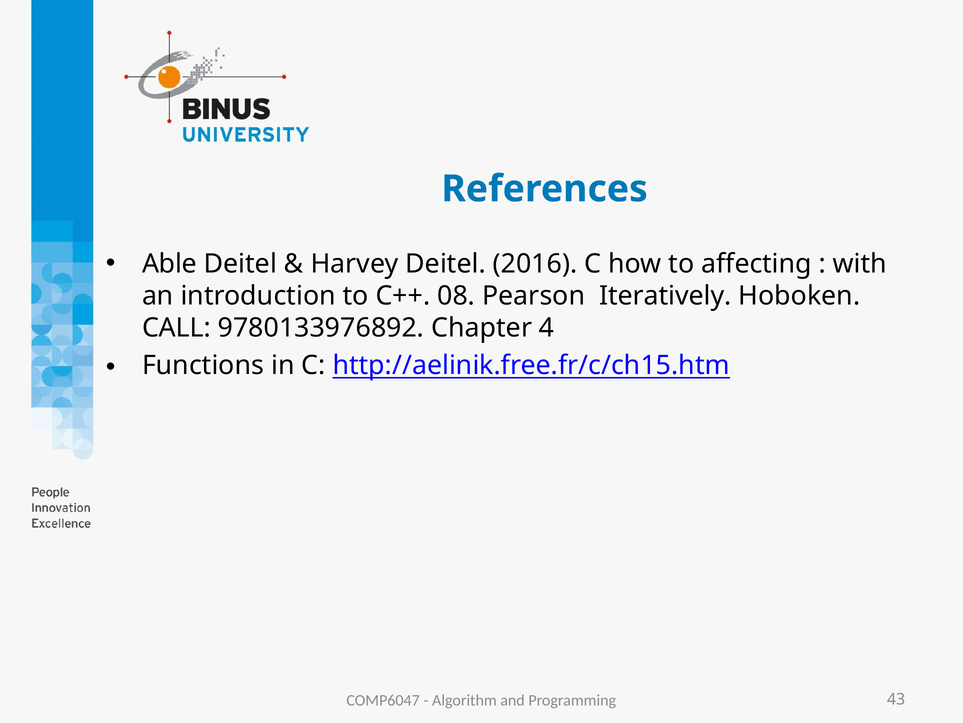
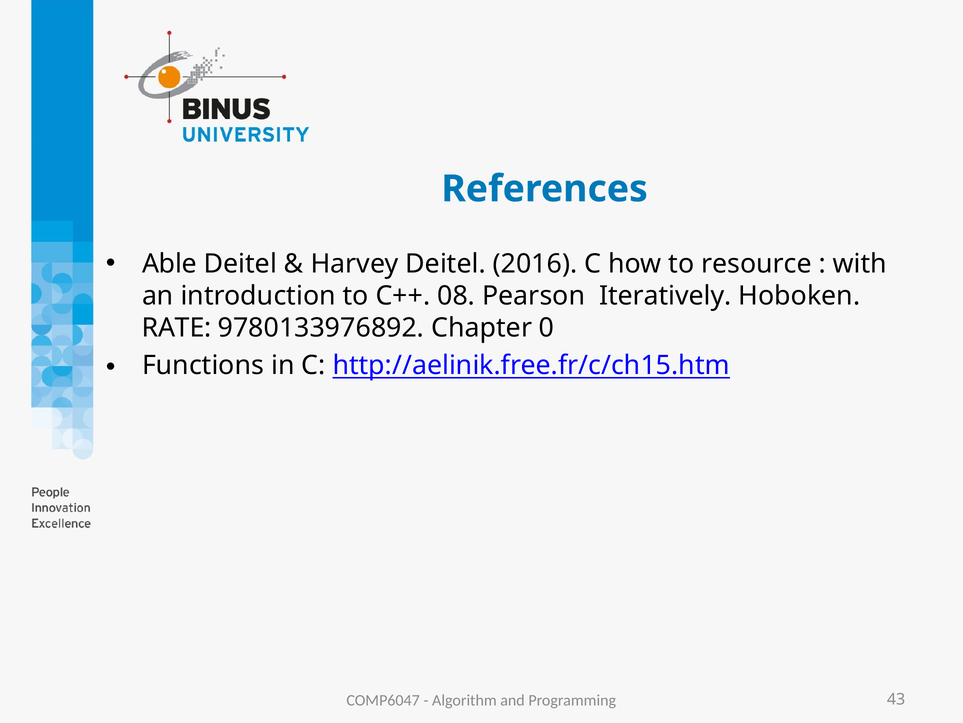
affecting: affecting -> resource (756, 263)
CALL: CALL -> RATE (177, 328)
4: 4 -> 0 (547, 328)
